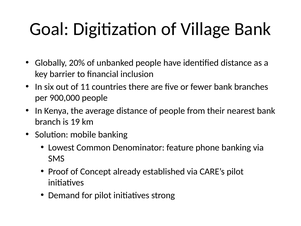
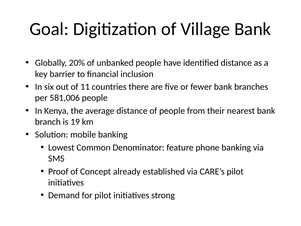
900,000: 900,000 -> 581,006 (65, 98)
